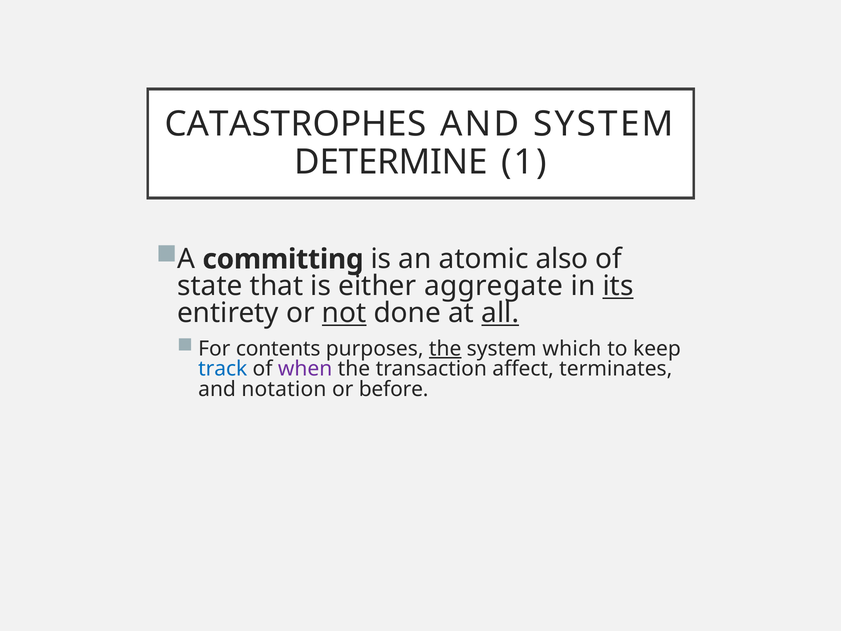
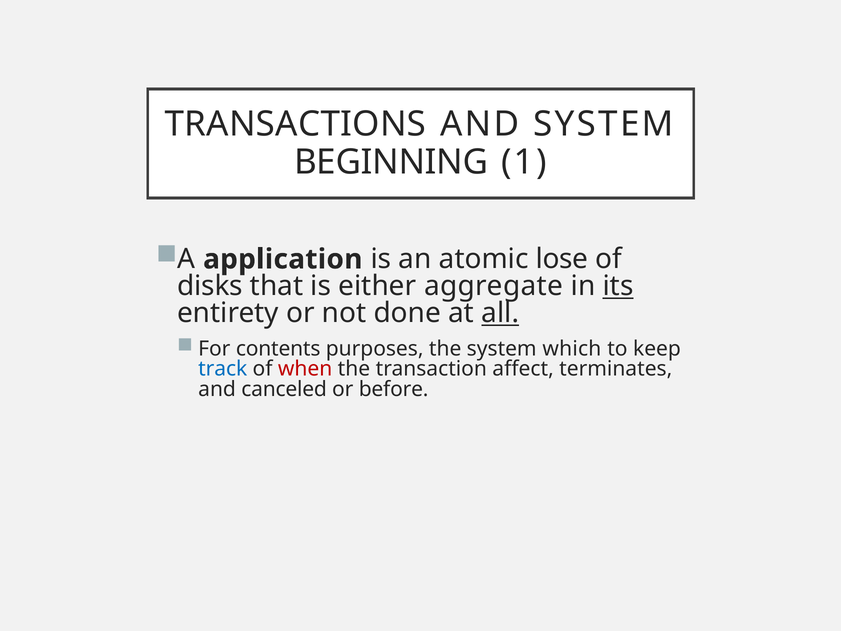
CATASTROPHES: CATASTROPHES -> TRANSACTIONS (295, 124)
DETERMINE: DETERMINE -> BEGINNING (391, 162)
committing: committing -> application (283, 259)
also: also -> lose (562, 259)
state: state -> disks (210, 286)
not underline: present -> none (344, 313)
the underline: present -> none (445, 349)
when colour: purple -> red (305, 369)
notation: notation -> canceled (284, 389)
